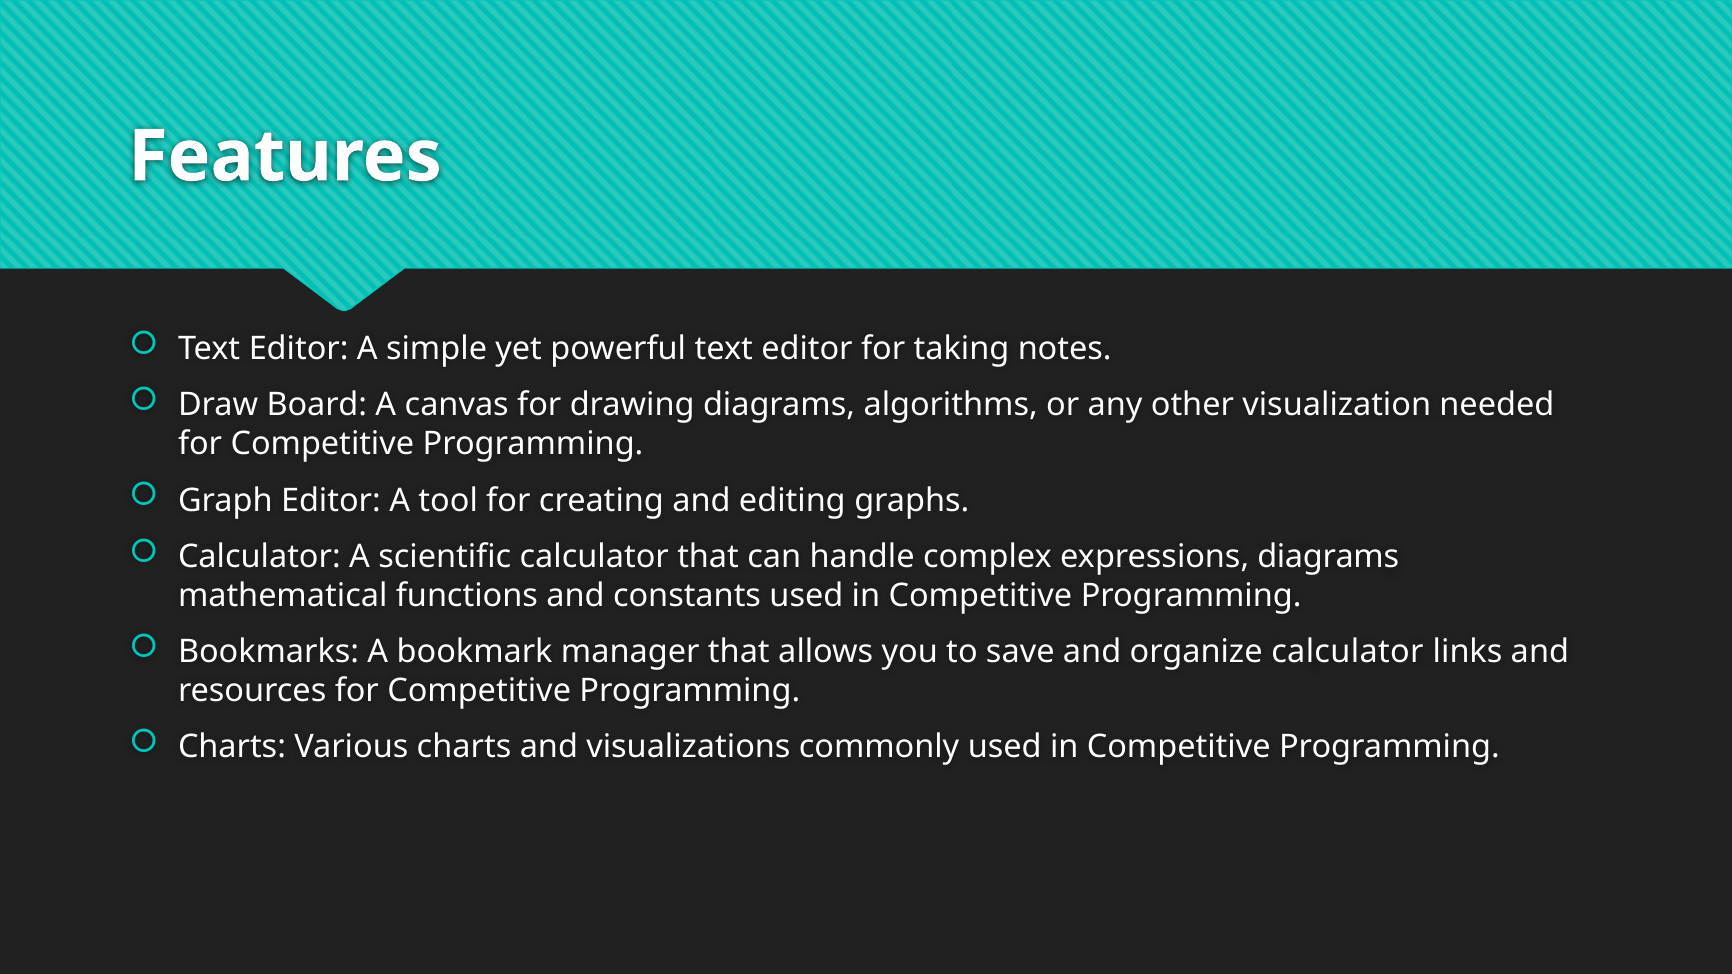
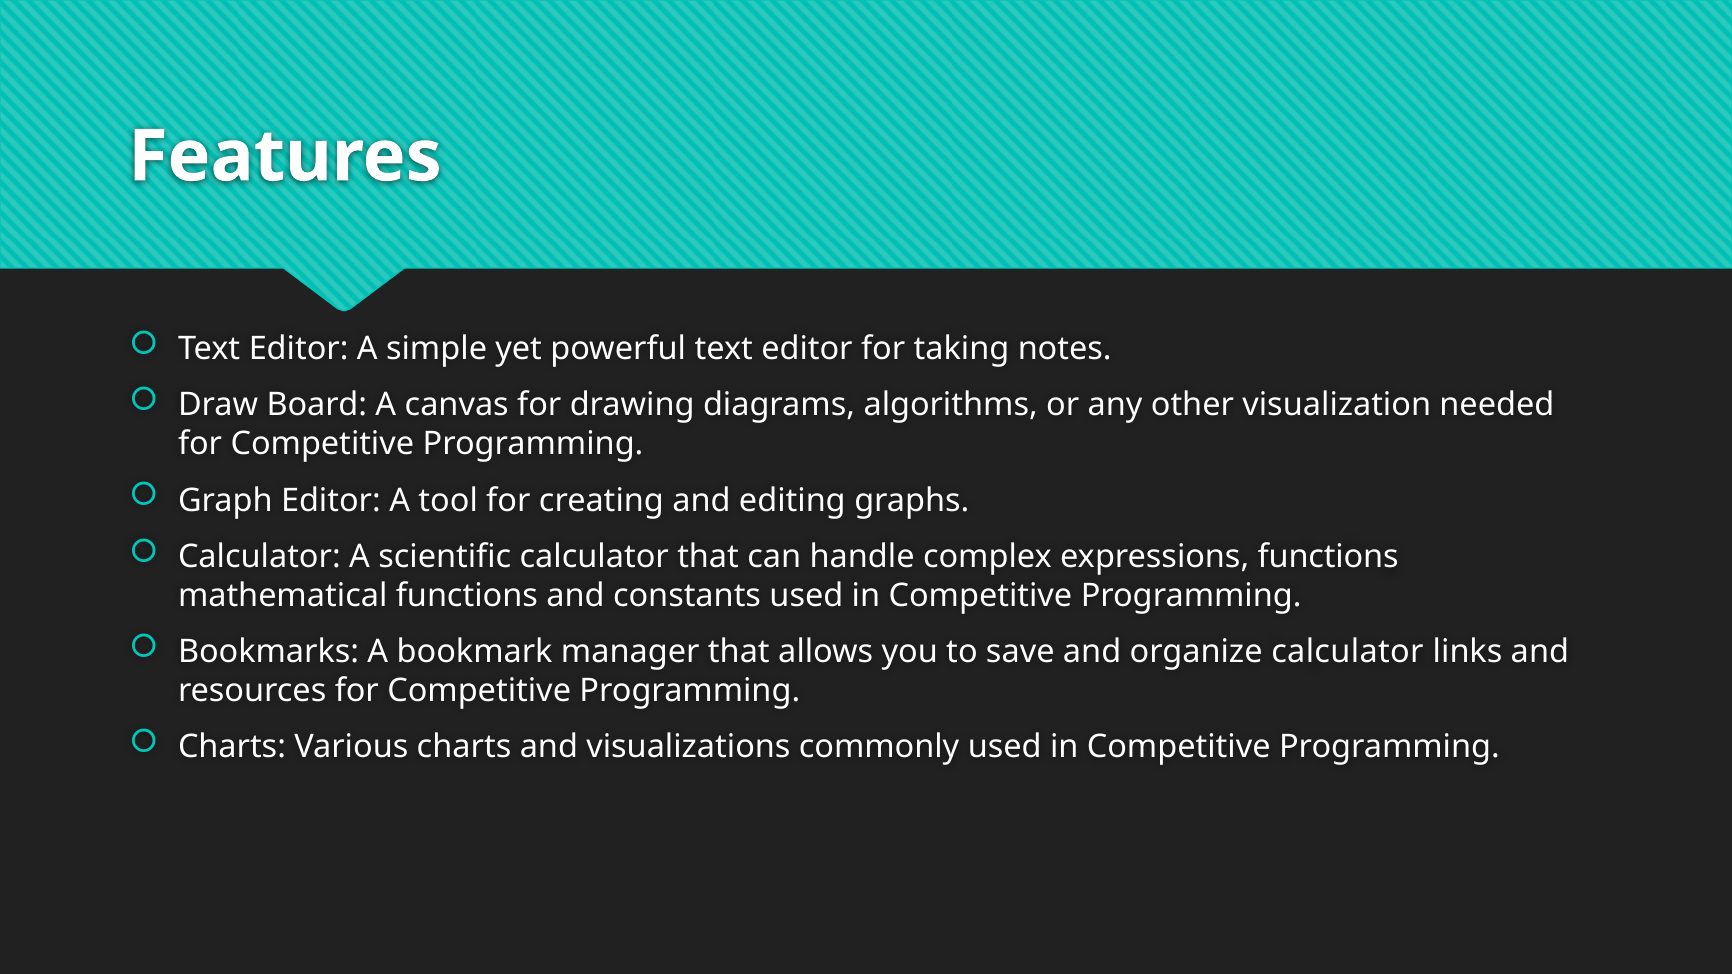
expressions diagrams: diagrams -> functions (1328, 557)
